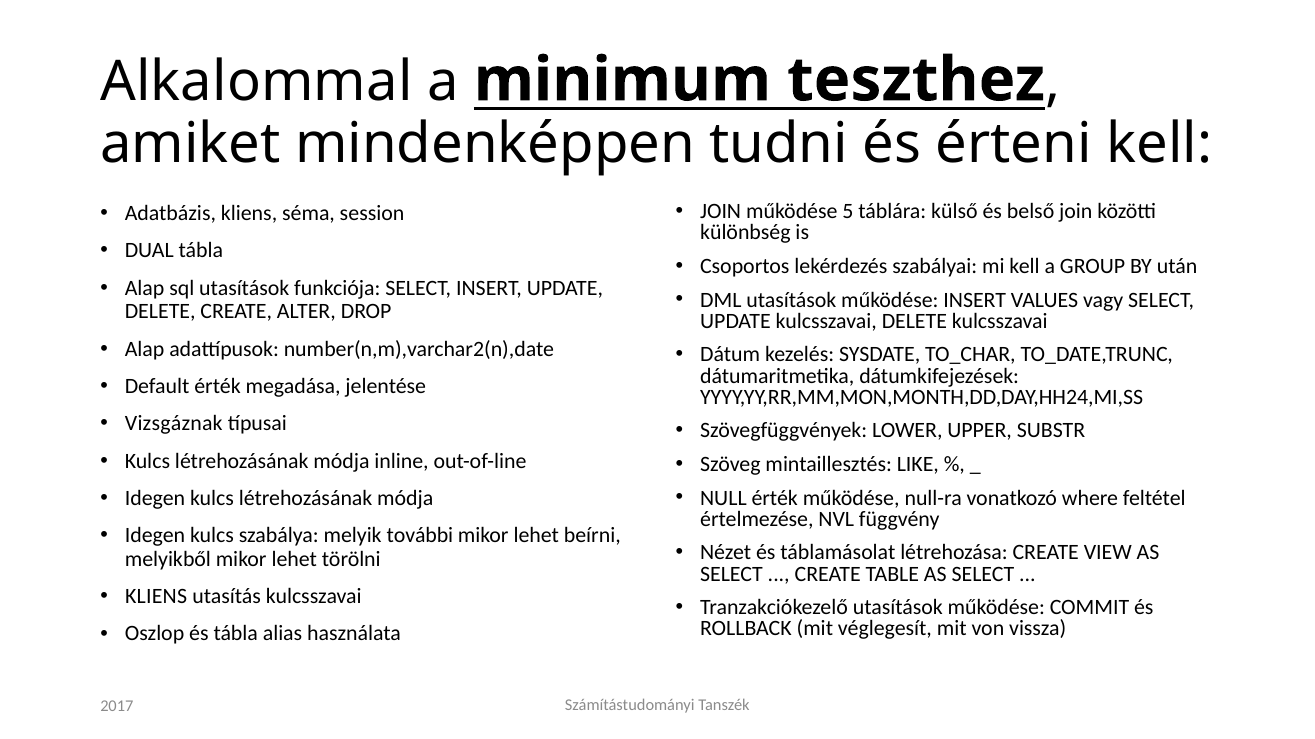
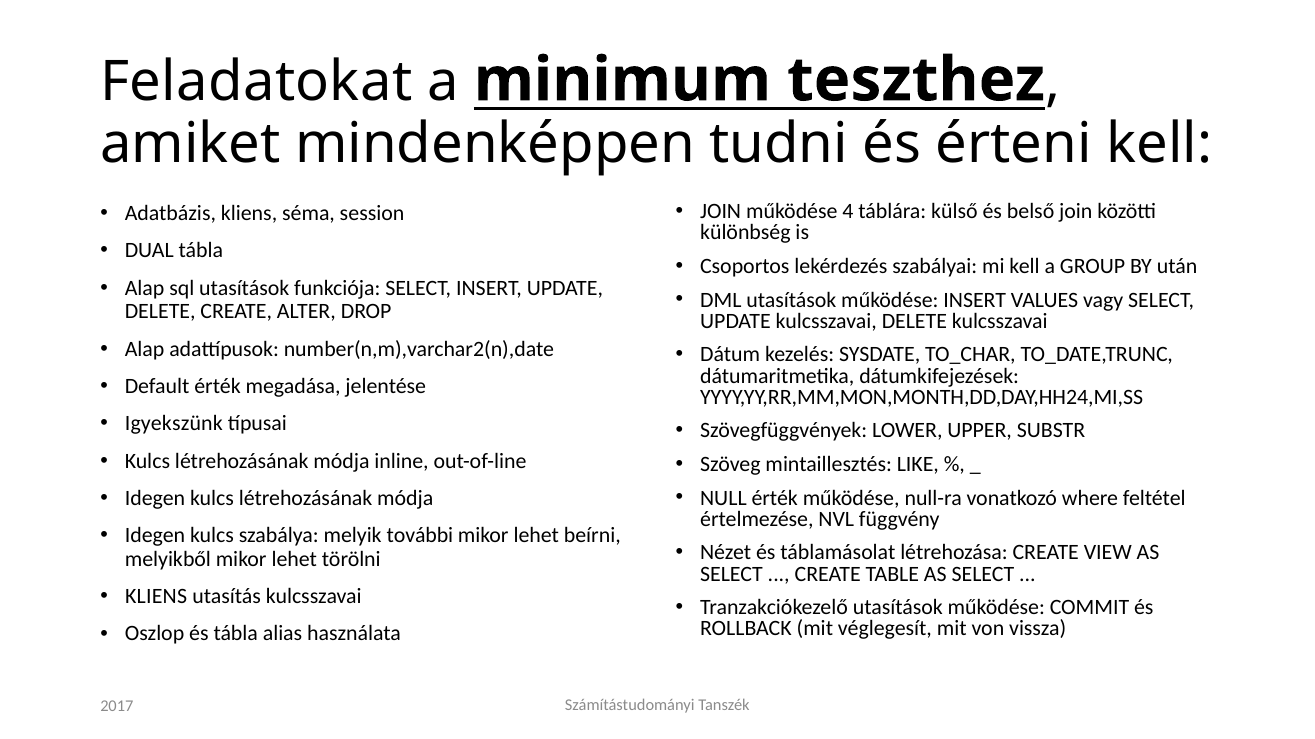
Alkalommal: Alkalommal -> Feladatokat (256, 82)
5: 5 -> 4 (848, 212)
Vizsgáznak: Vizsgáznak -> Igyekszünk (174, 424)
